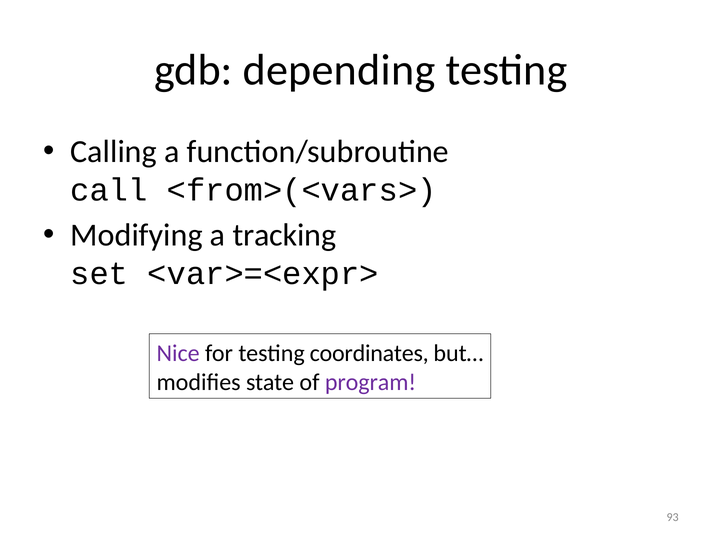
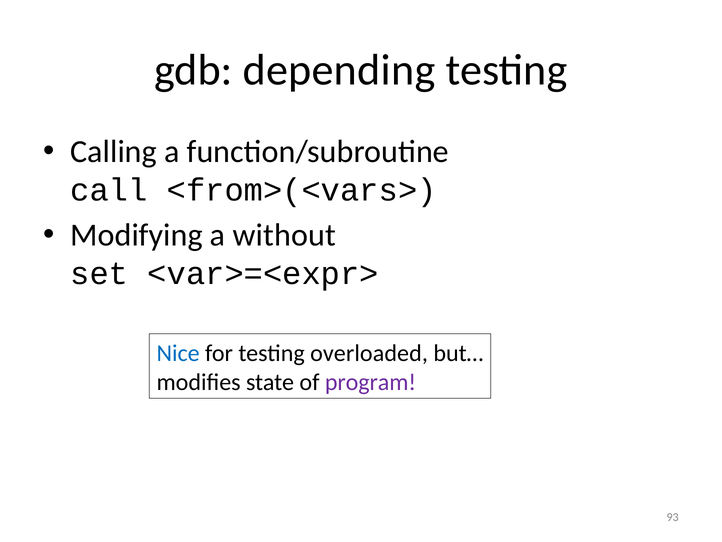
tracking: tracking -> without (284, 235)
Nice colour: purple -> blue (178, 353)
coordinates: coordinates -> overloaded (369, 353)
